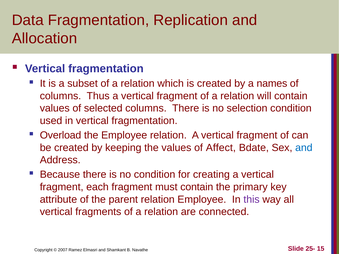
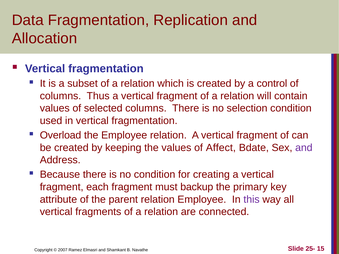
names: names -> control (272, 84)
and colour: blue -> purple (304, 148)
must contain: contain -> backup (197, 187)
